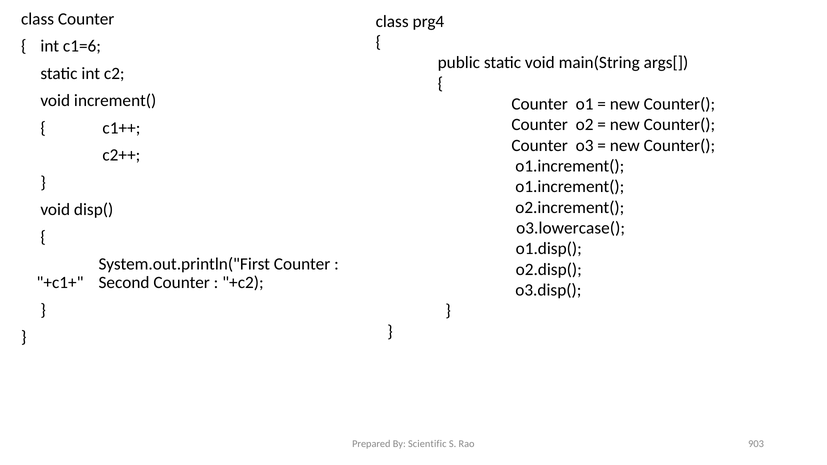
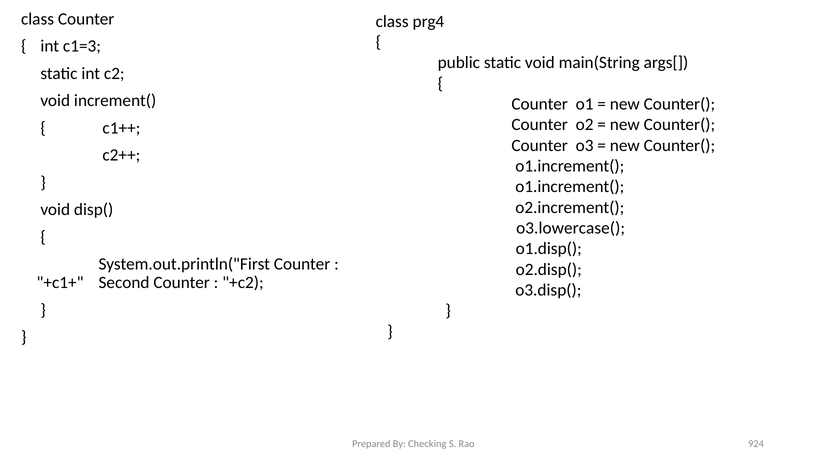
c1=6: c1=6 -> c1=3 (82, 46)
Scientific: Scientific -> Checking (427, 444)
903: 903 -> 924 (756, 444)
